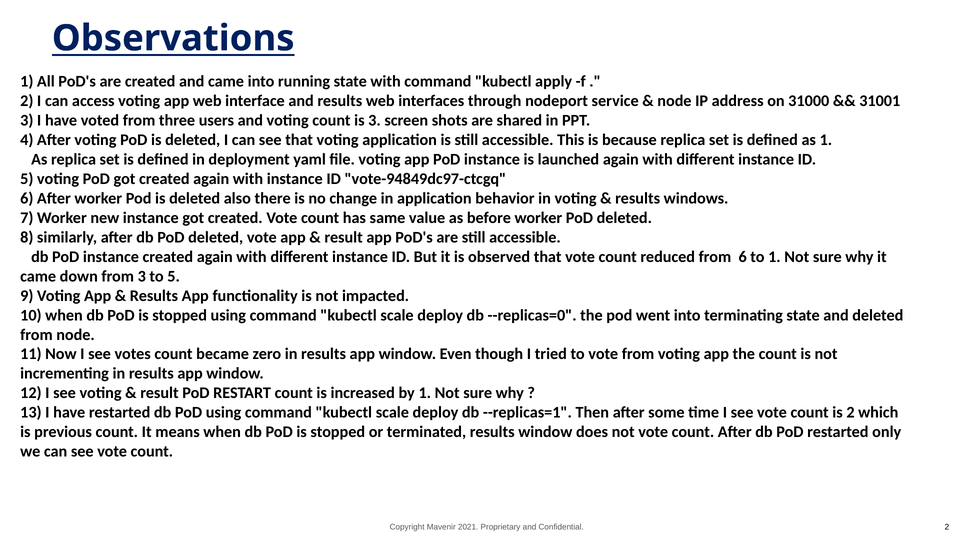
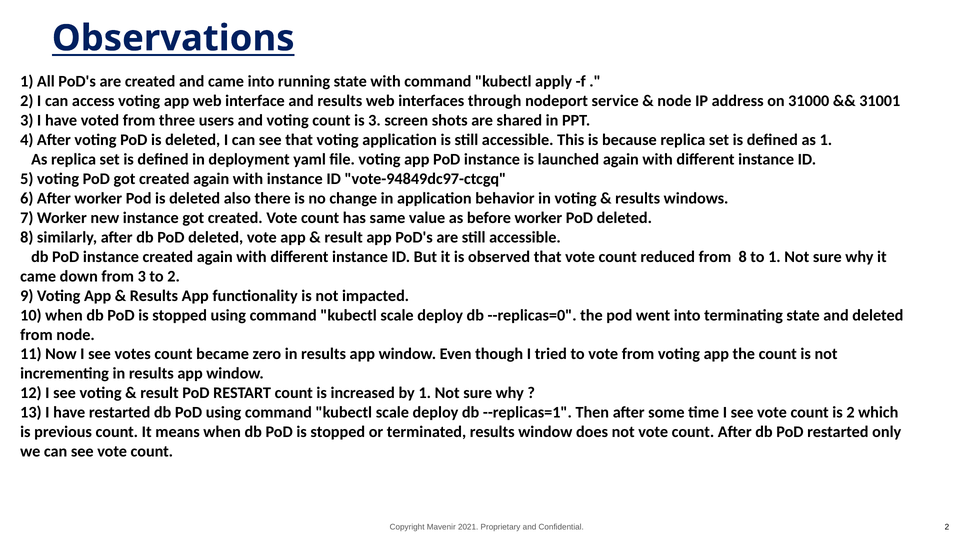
from 6: 6 -> 8 (743, 257)
to 5: 5 -> 2 (174, 276)
